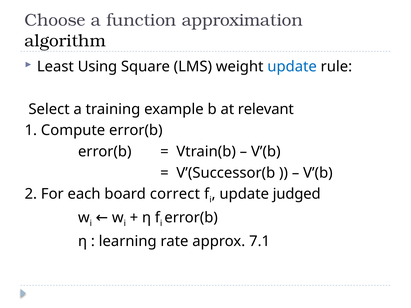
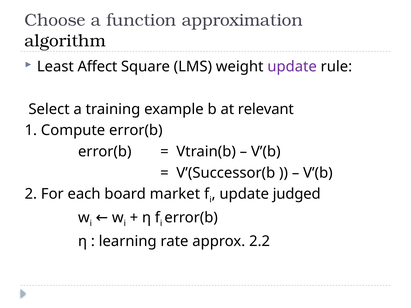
Using: Using -> Affect (97, 67)
update colour: blue -> purple (292, 67)
correct: correct -> market (175, 194)
7.1: 7.1 -> 2.2 (260, 242)
